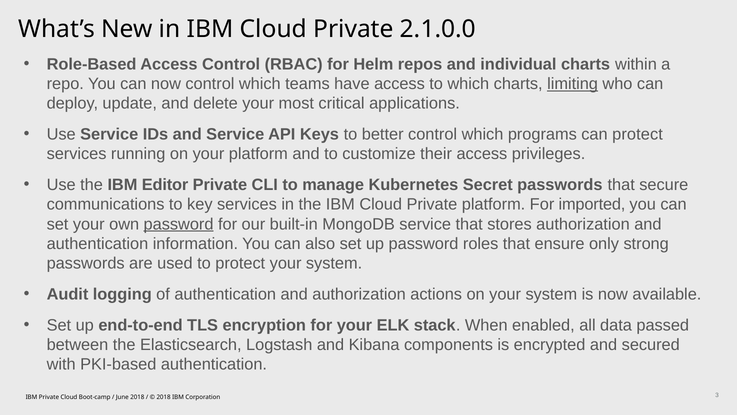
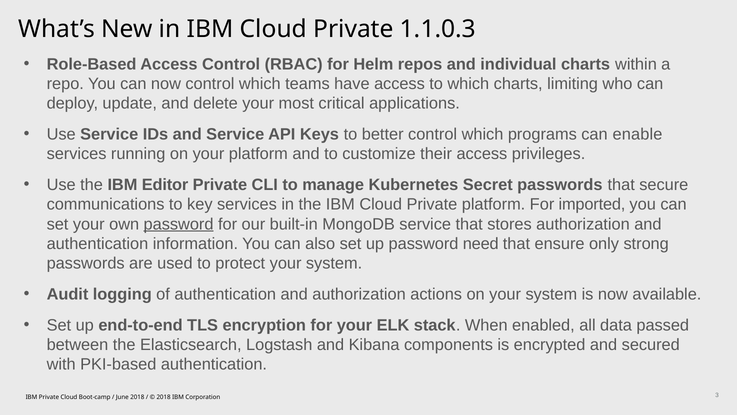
2.1.0.0: 2.1.0.0 -> 1.1.0.3 (438, 29)
limiting underline: present -> none (573, 84)
can protect: protect -> enable (637, 134)
roles: roles -> need (481, 244)
